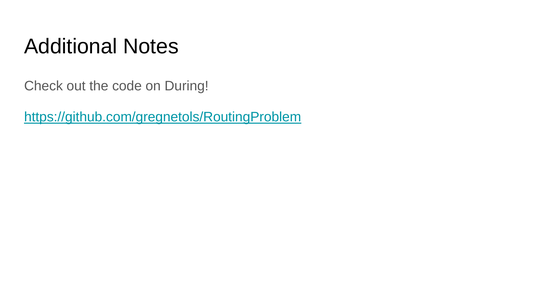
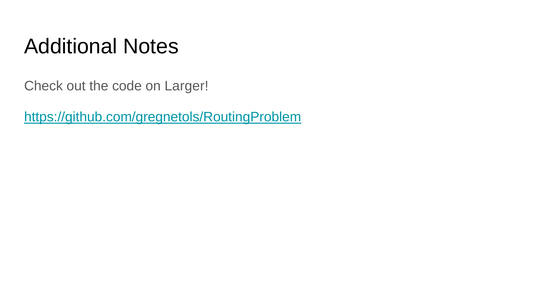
During: During -> Larger (187, 86)
